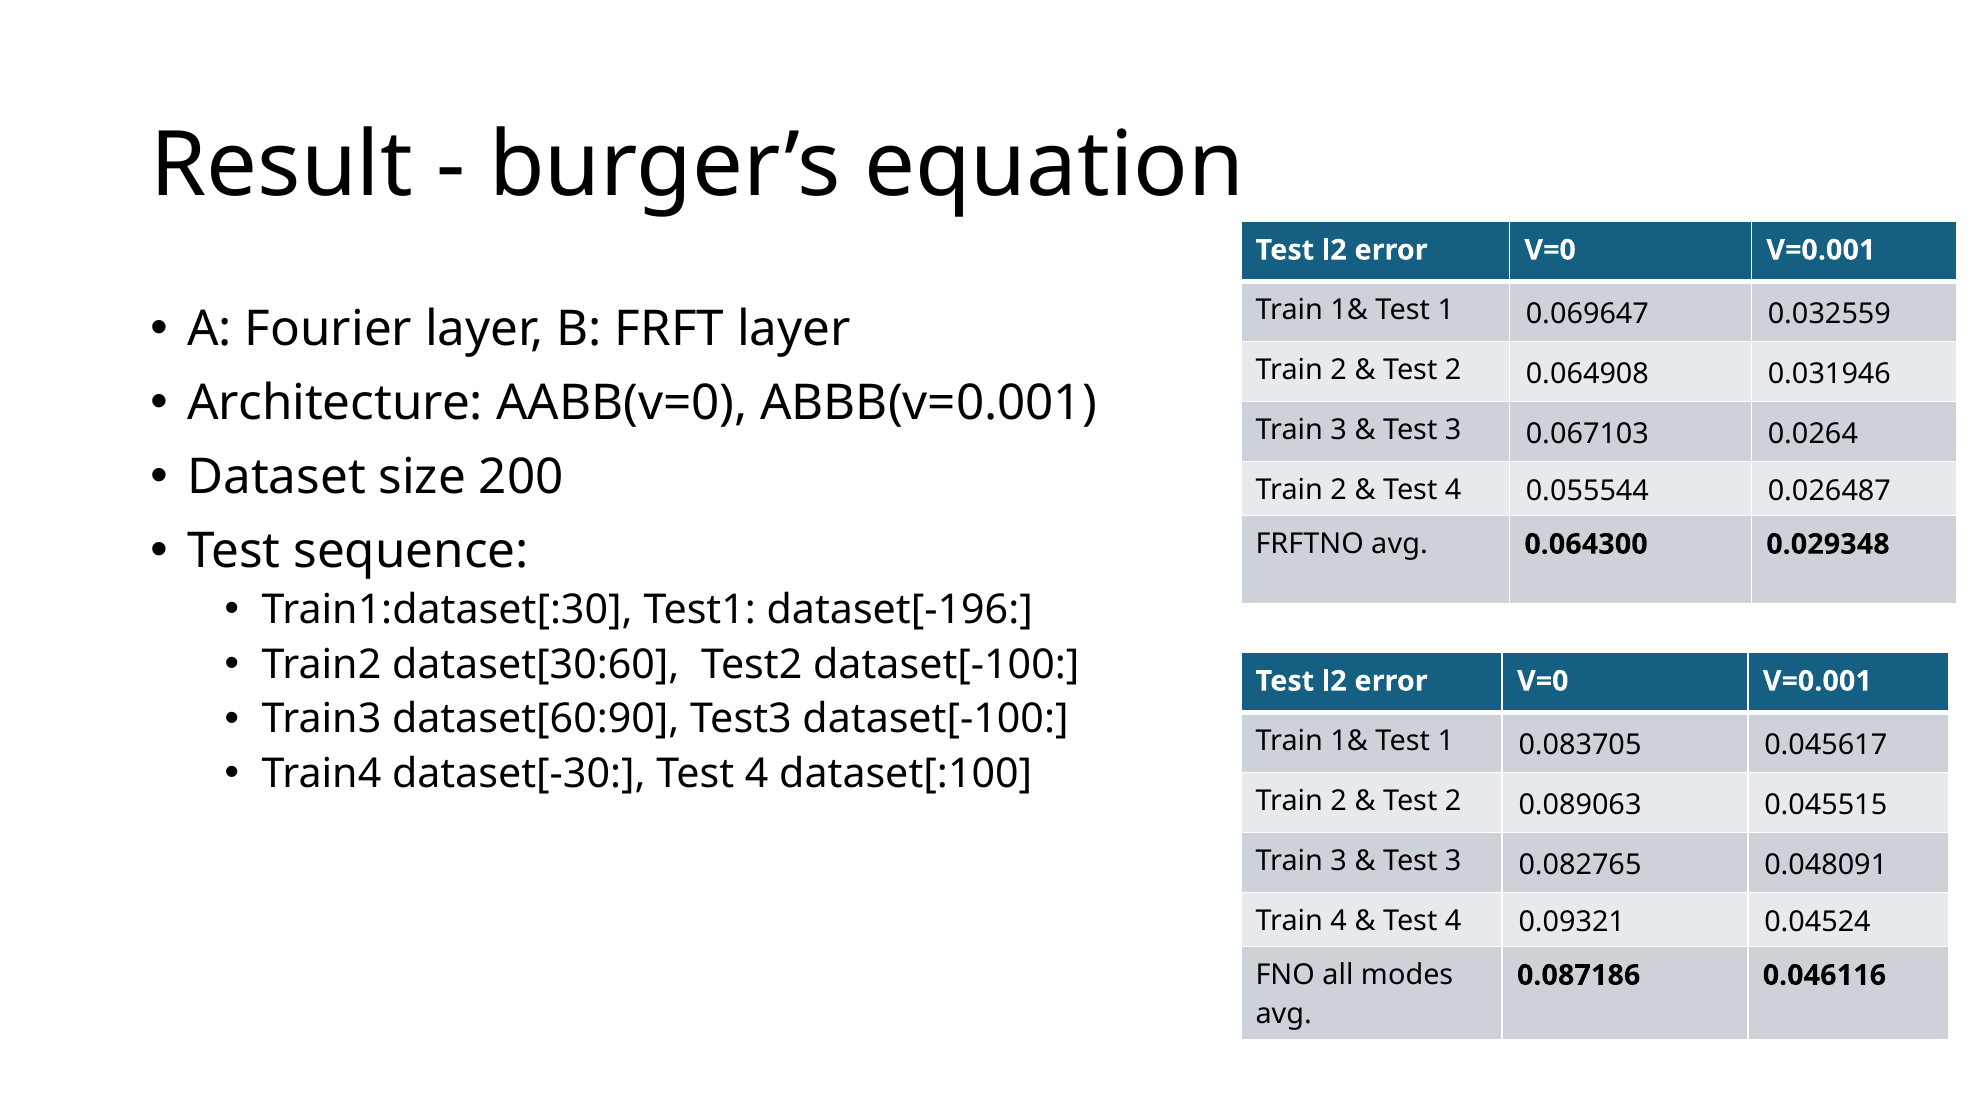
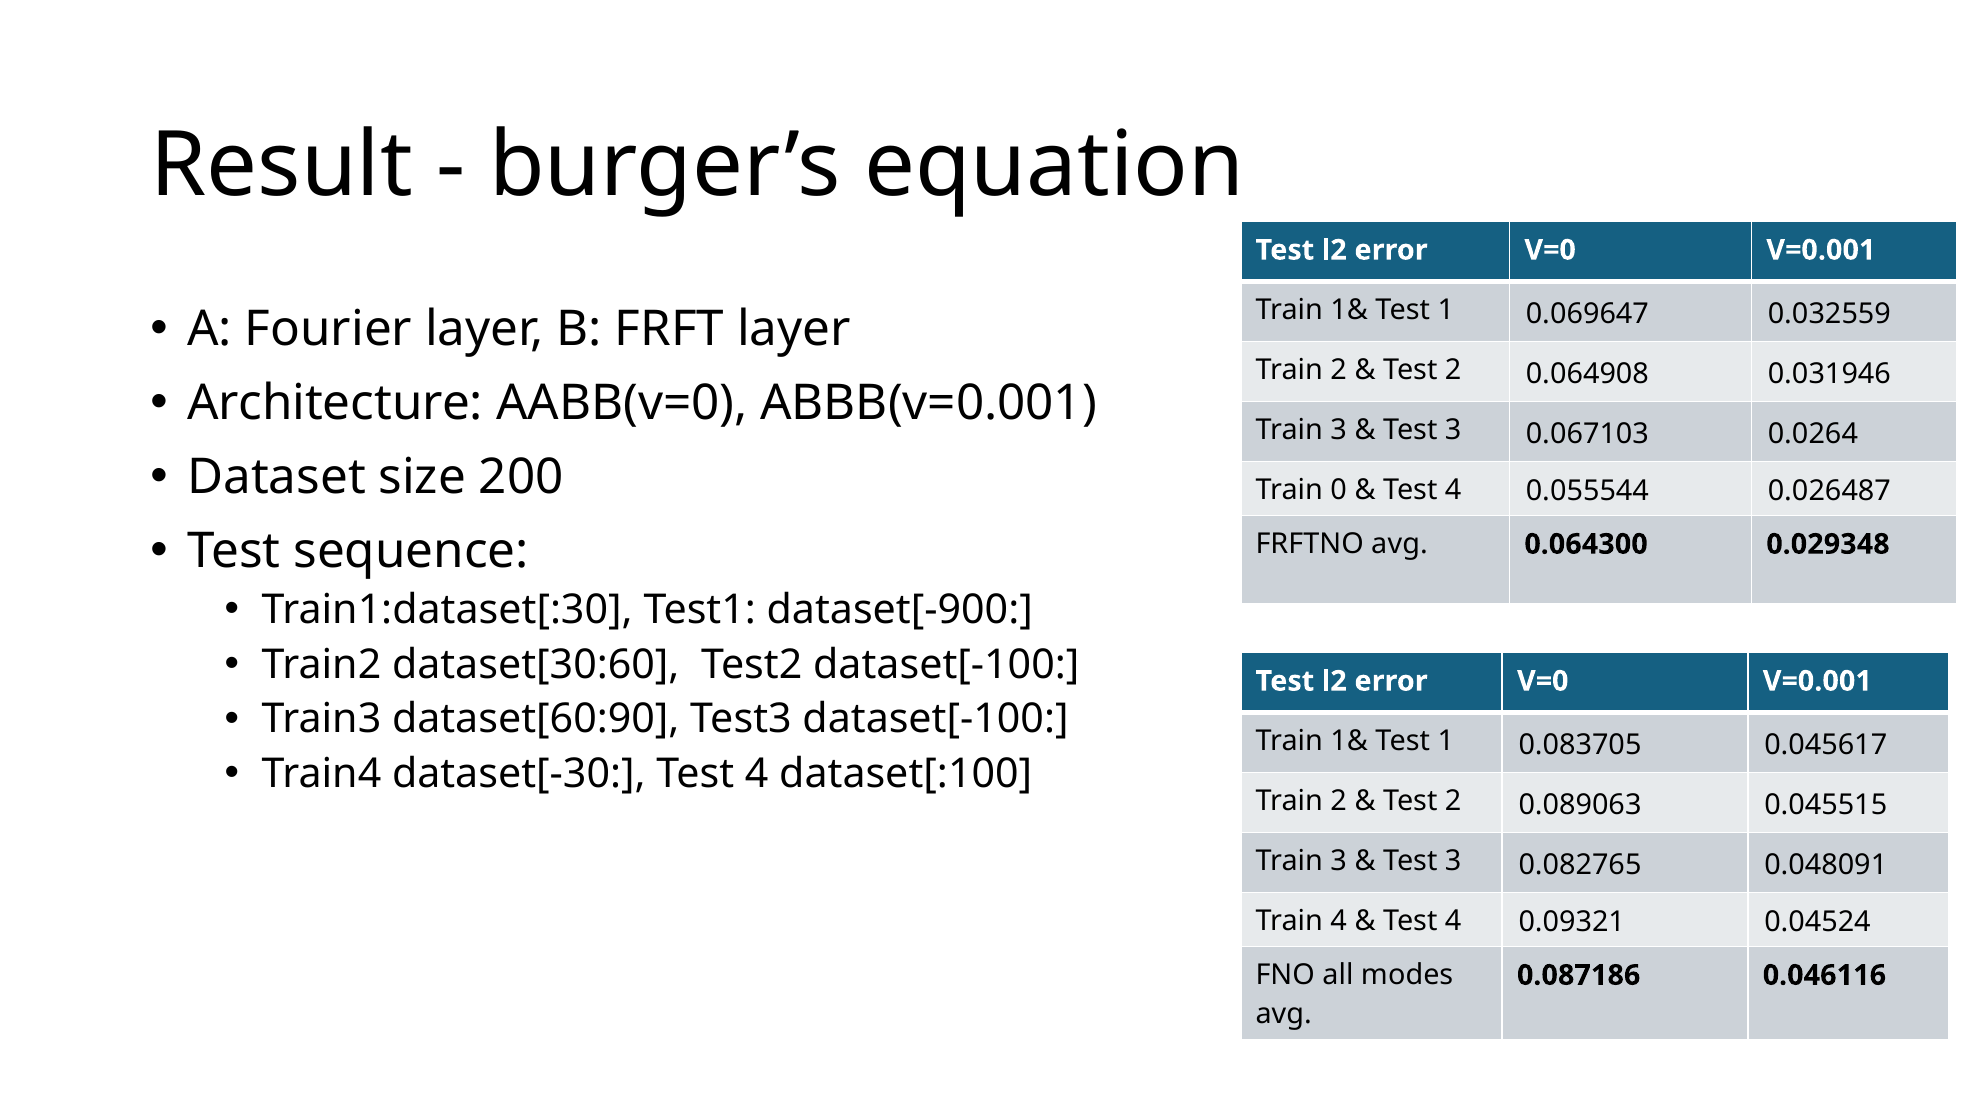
2: 2 -> 0 (1339, 490)
dataset[-196: dataset[-196 -> dataset[-900 (900, 610)
